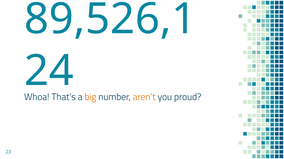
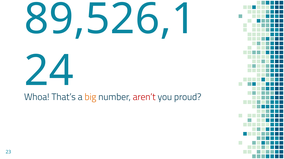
aren’t colour: orange -> red (144, 97)
